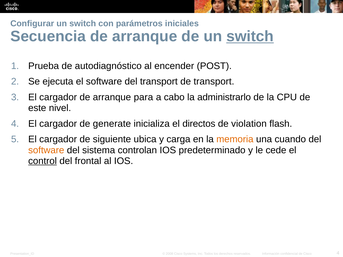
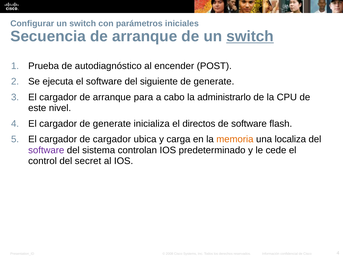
del transport: transport -> siguiente (159, 82)
transport: transport -> generate (214, 82)
de violation: violation -> software (249, 124)
de siguiente: siguiente -> cargador (112, 139)
cuando: cuando -> localiza (290, 139)
software colour: orange -> purple (46, 150)
control underline: present -> none (43, 161)
frontal: frontal -> secret (88, 161)
